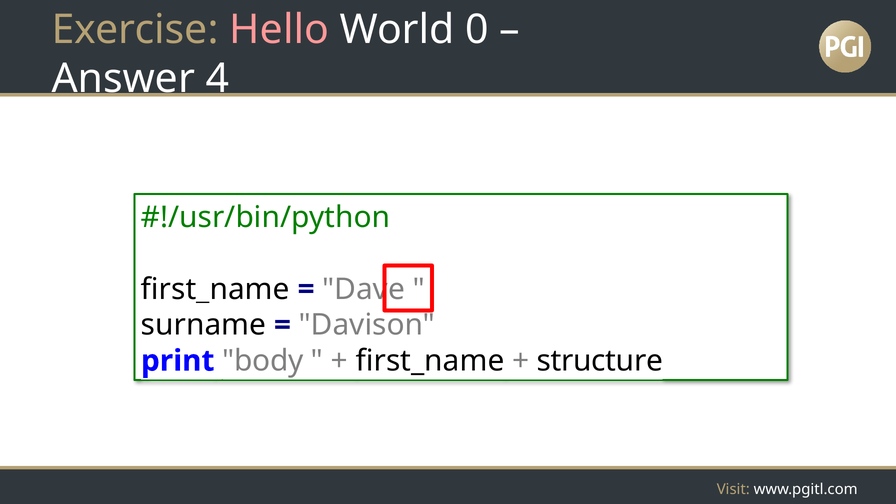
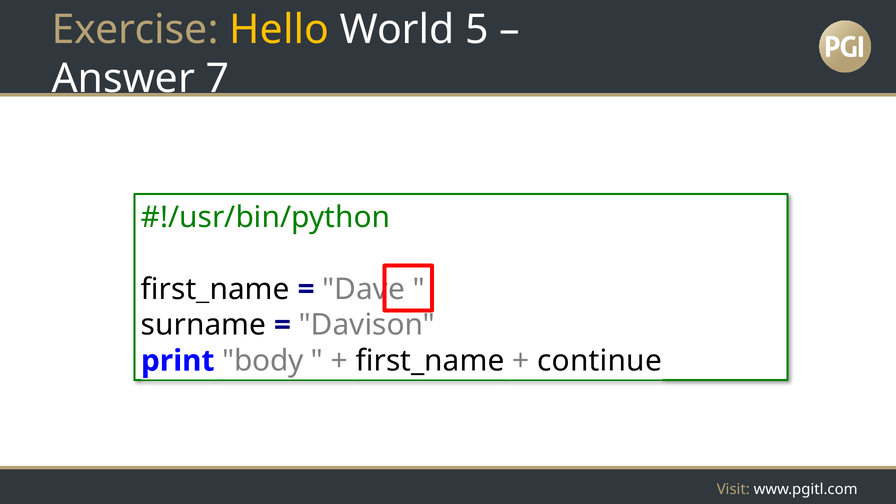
Hello colour: pink -> yellow (279, 29)
0: 0 -> 5 (477, 29)
4: 4 -> 7 (218, 79)
structure: structure -> continue (600, 361)
